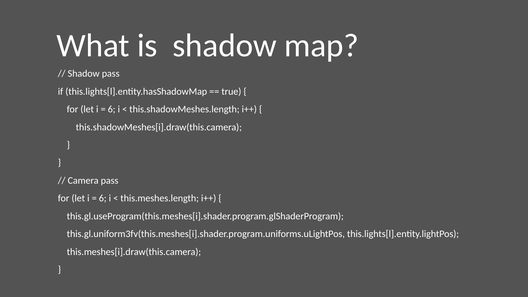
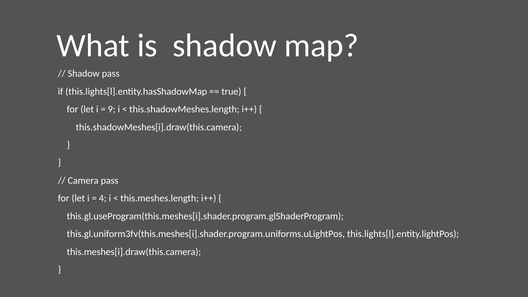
6: 6 -> 9 (112, 109)
6: 6 -> 4 (103, 198)
